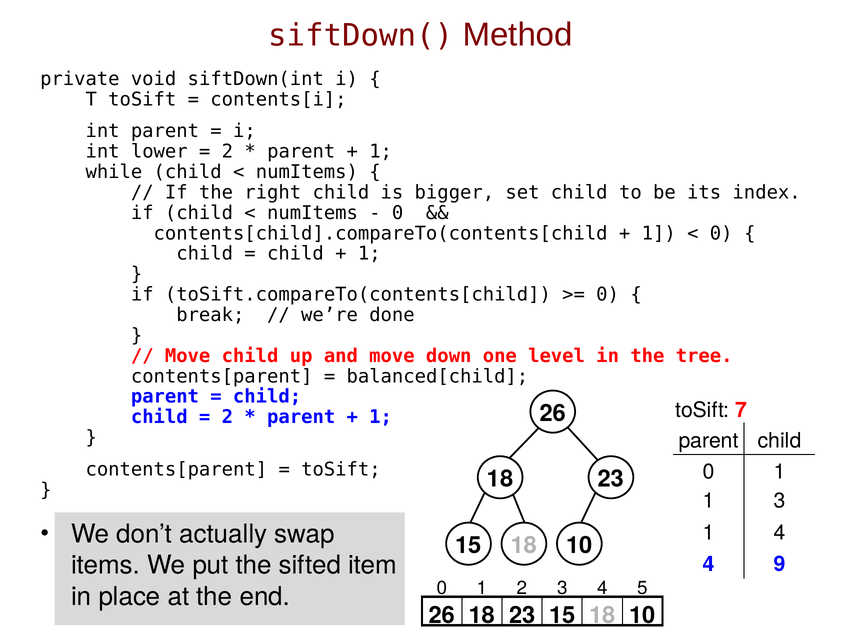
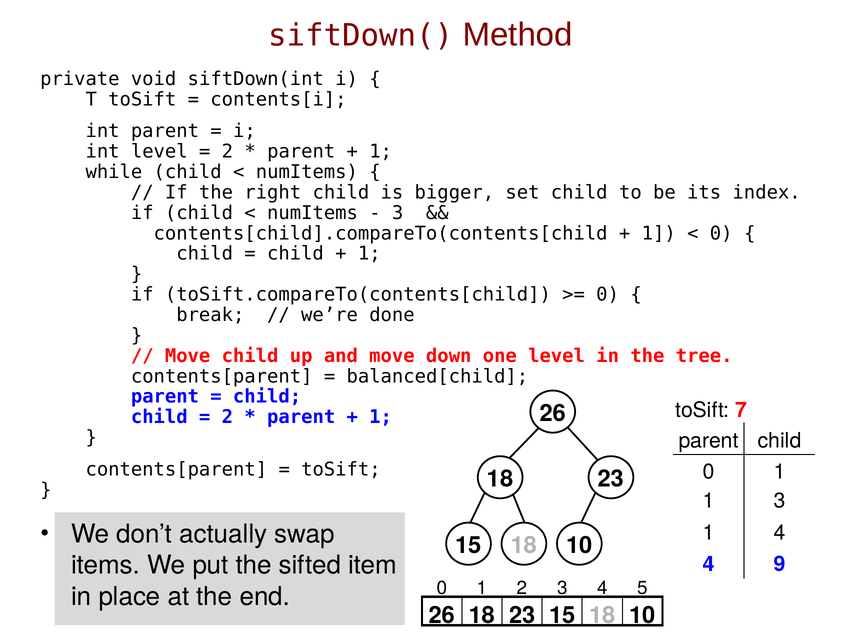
int lower: lower -> level (159, 151)
0: 0 -> 3 (398, 213)
